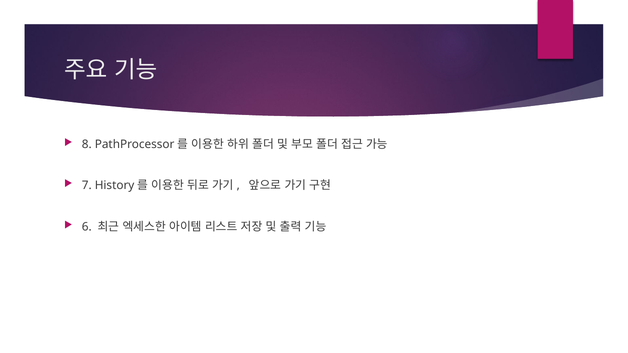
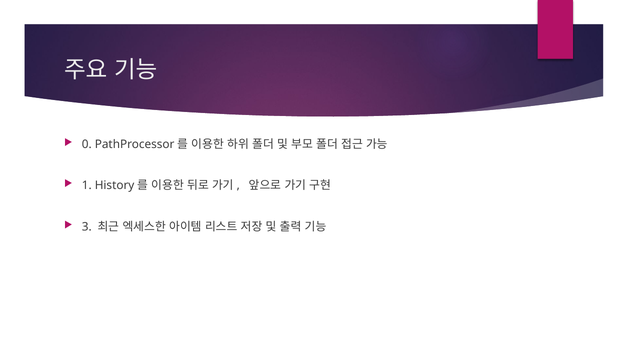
8: 8 -> 0 (87, 144)
7: 7 -> 1 (87, 186)
6: 6 -> 3 (87, 227)
